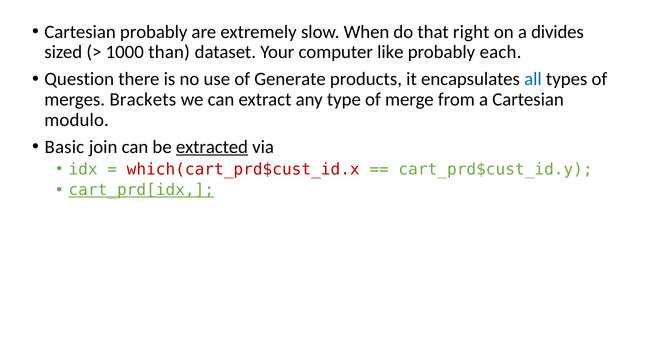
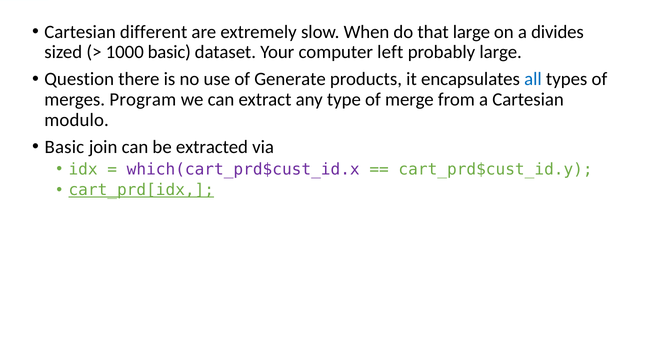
Cartesian probably: probably -> different (154, 32)
that right: right -> large (471, 32)
1000 than: than -> basic (169, 52)
like: like -> left (390, 52)
probably each: each -> large (501, 52)
Brackets: Brackets -> Program (143, 100)
extracted underline: present -> none (212, 147)
which(cart_prd$cust_id.x colour: red -> purple (243, 169)
